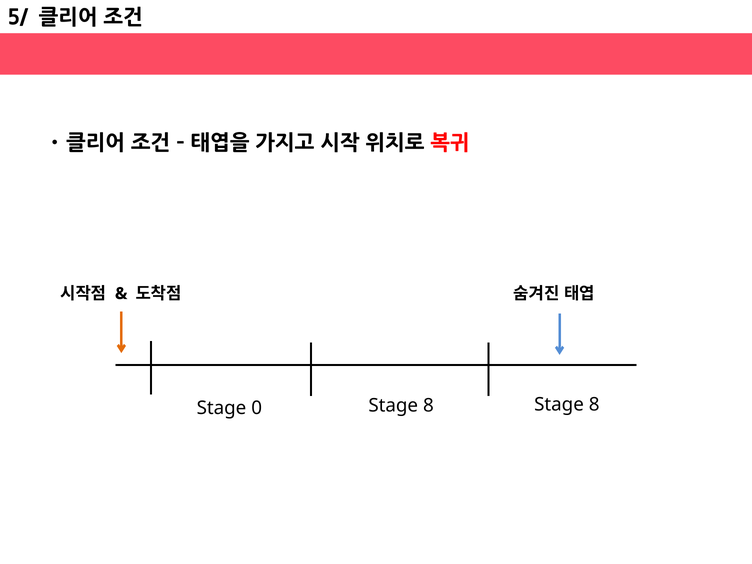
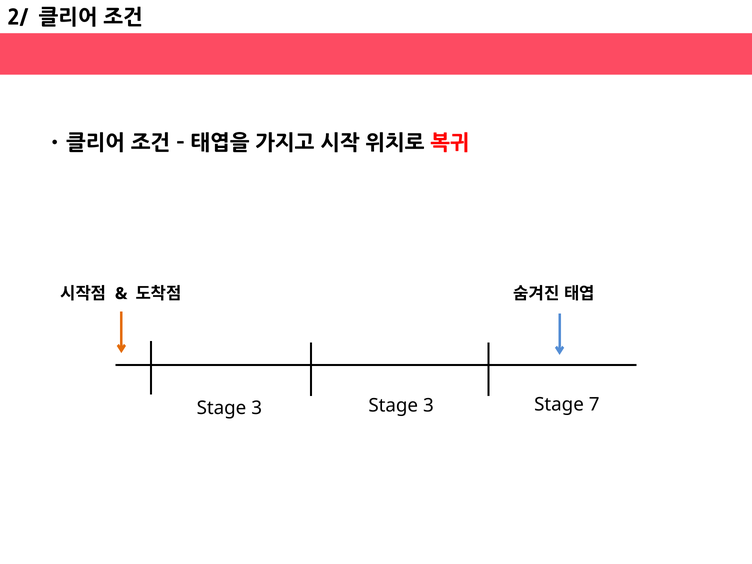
5/: 5/ -> 2/ (18, 18)
0: 0 -> 3 (257, 408)
8: 8 -> 3 (428, 405)
8: 8 -> 7 (594, 405)
